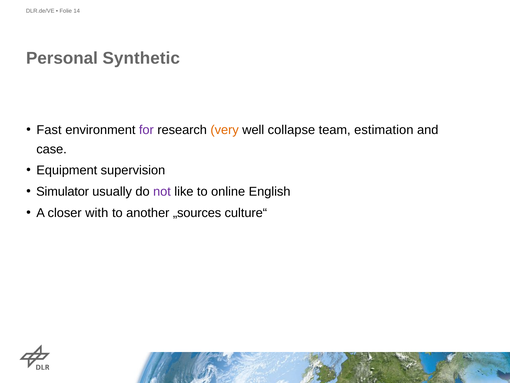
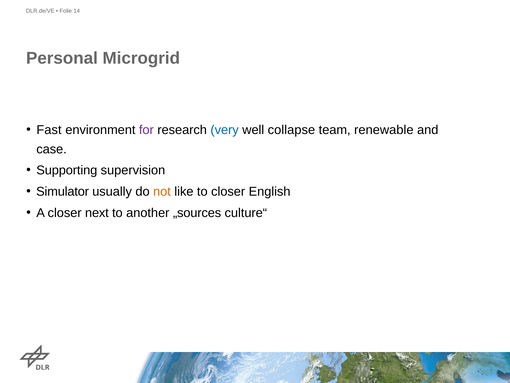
Synthetic: Synthetic -> Microgrid (141, 58)
very colour: orange -> blue (225, 130)
estimation: estimation -> renewable (384, 130)
Equipment: Equipment -> Supporting (67, 170)
not colour: purple -> orange (162, 191)
to online: online -> closer (228, 191)
with: with -> next (97, 213)
